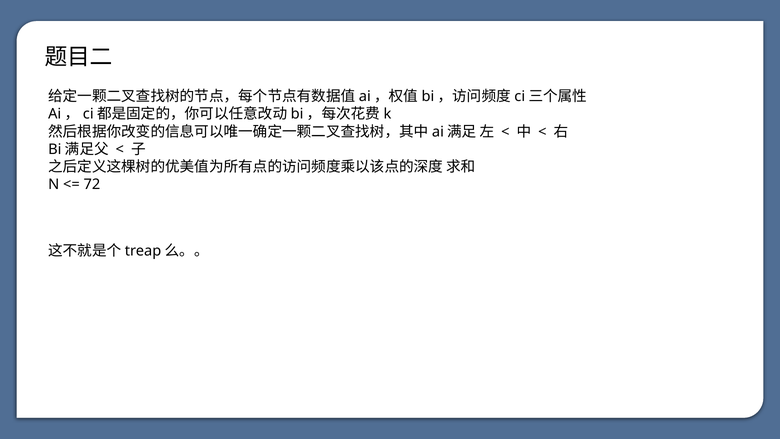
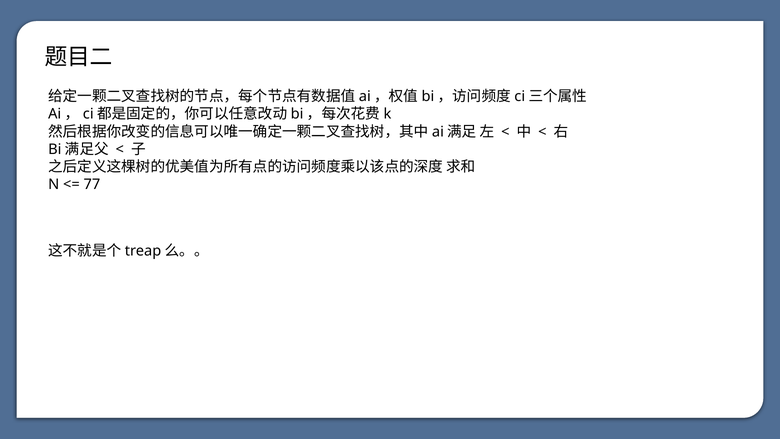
72: 72 -> 77 (92, 184)
